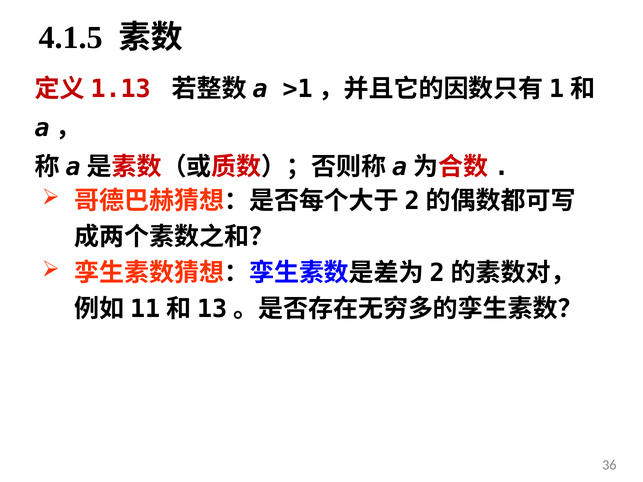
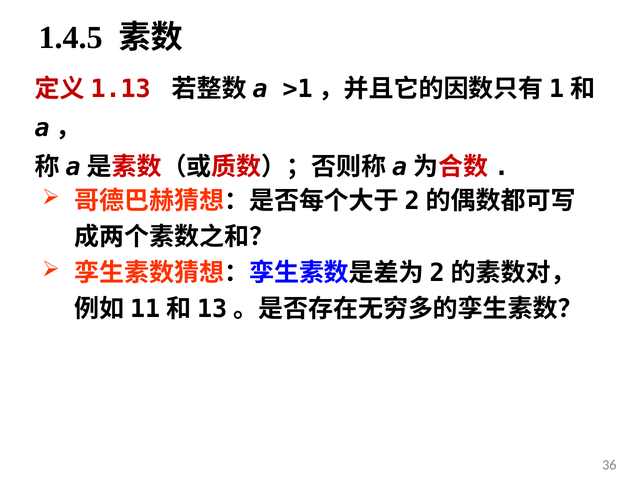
4.1.5: 4.1.5 -> 1.4.5 (71, 38)
